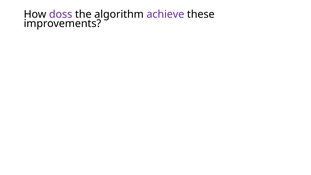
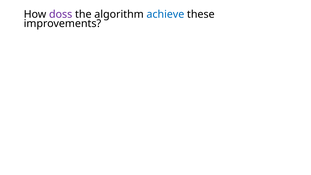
achieve colour: purple -> blue (165, 14)
